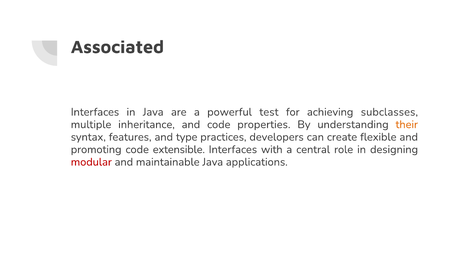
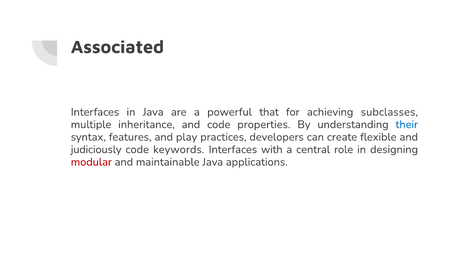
test: test -> that (269, 112)
their colour: orange -> blue (407, 124)
type: type -> play (187, 137)
promoting: promoting -> judiciously (96, 149)
extensible: extensible -> keywords (179, 149)
